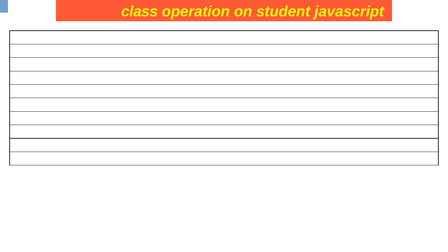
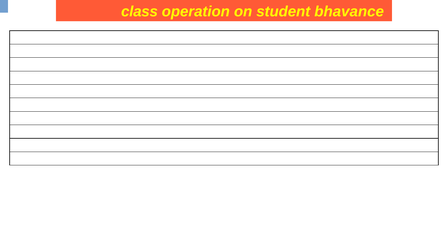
javascript: javascript -> bhavance (349, 12)
